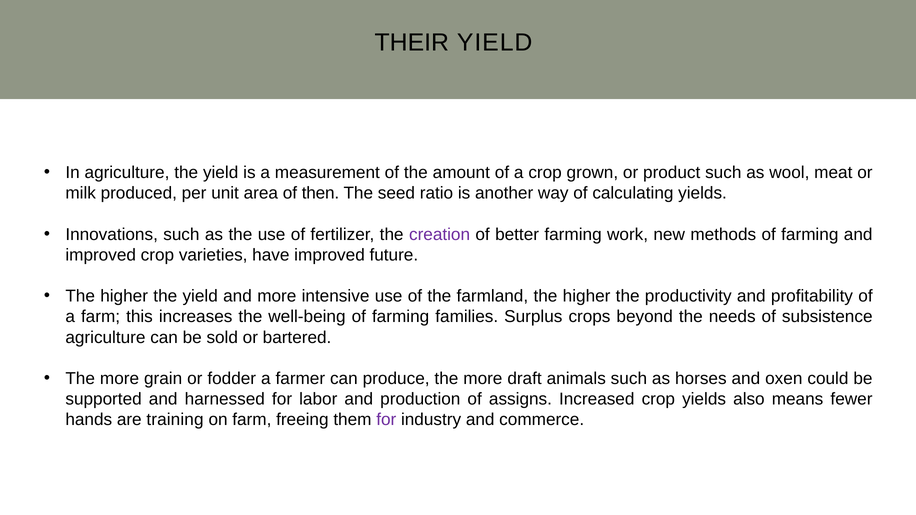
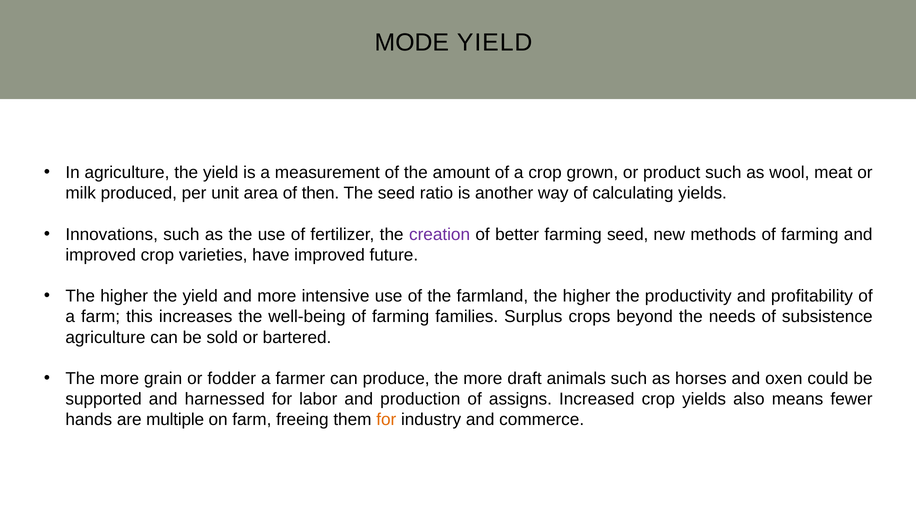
THEIR: THEIR -> MODE (412, 43)
farming work: work -> seed (628, 234)
training: training -> multiple (175, 420)
for colour: purple -> orange (386, 420)
